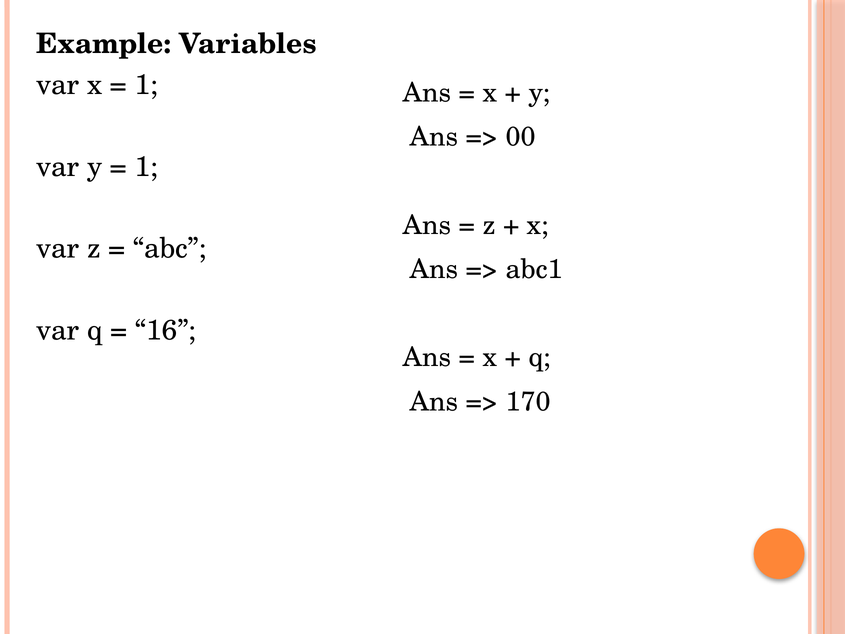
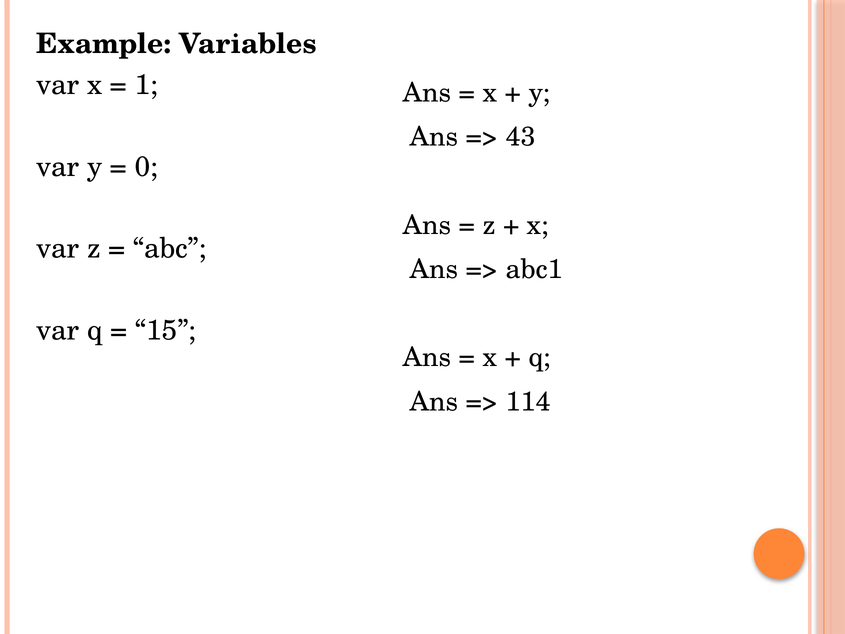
00: 00 -> 43 (521, 137)
1: 1 -> 0 (147, 167)
16: 16 -> 15 (166, 330)
170: 170 -> 114 (528, 401)
